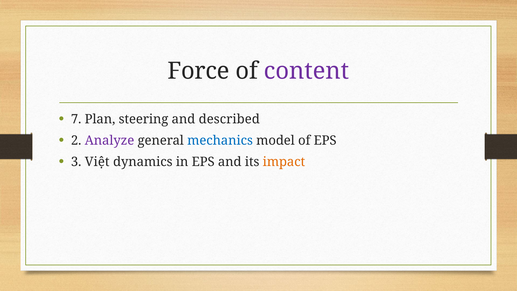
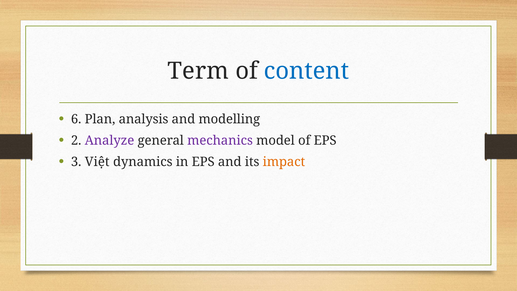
Force: Force -> Term (198, 71)
content colour: purple -> blue (307, 71)
7: 7 -> 6 (76, 119)
steering: steering -> analysis (144, 119)
described: described -> modelling (229, 119)
mechanics colour: blue -> purple (220, 140)
